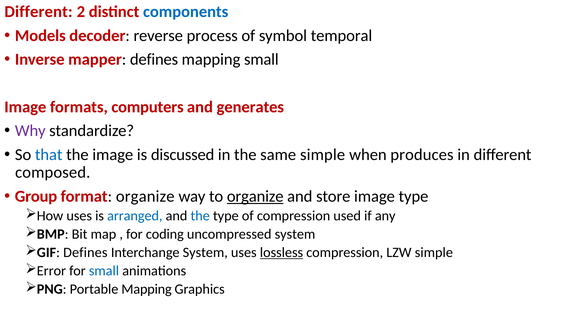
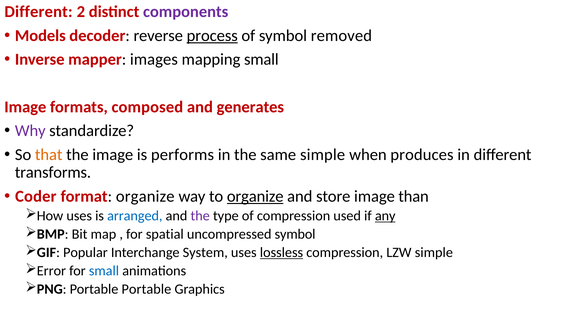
components colour: blue -> purple (186, 12)
process underline: none -> present (212, 35)
temporal: temporal -> removed (341, 35)
mapper defines: defines -> images (154, 59)
computers: computers -> composed (147, 107)
that colour: blue -> orange (49, 154)
discussed: discussed -> performs (182, 154)
composed: composed -> transforms (53, 172)
Group: Group -> Coder (36, 196)
image type: type -> than (414, 196)
the colour: blue -> purple (200, 216)
any underline: none -> present (385, 216)
coding: coding -> spatial (165, 234)
uncompressed system: system -> symbol (295, 234)
GIF Defines: Defines -> Popular (85, 252)
Portable Mapping: Mapping -> Portable (146, 289)
